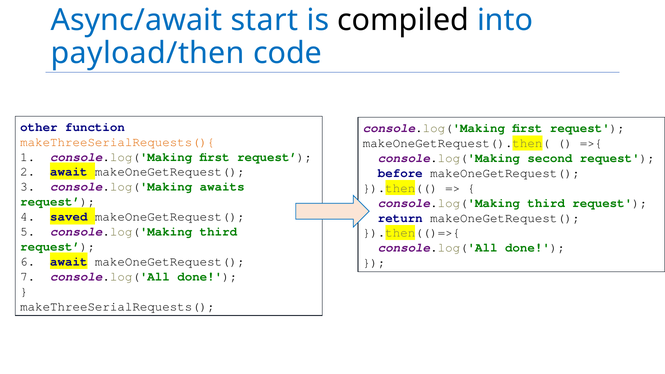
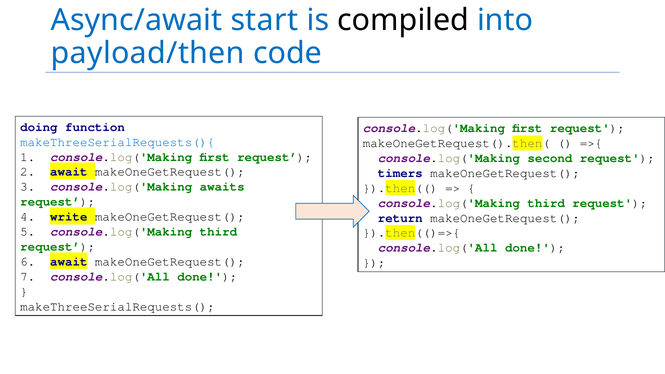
other: other -> doing (39, 127)
makeThreeSerialRequests(){ colour: orange -> blue (117, 142)
before: before -> timers (400, 173)
saved: saved -> write (69, 217)
